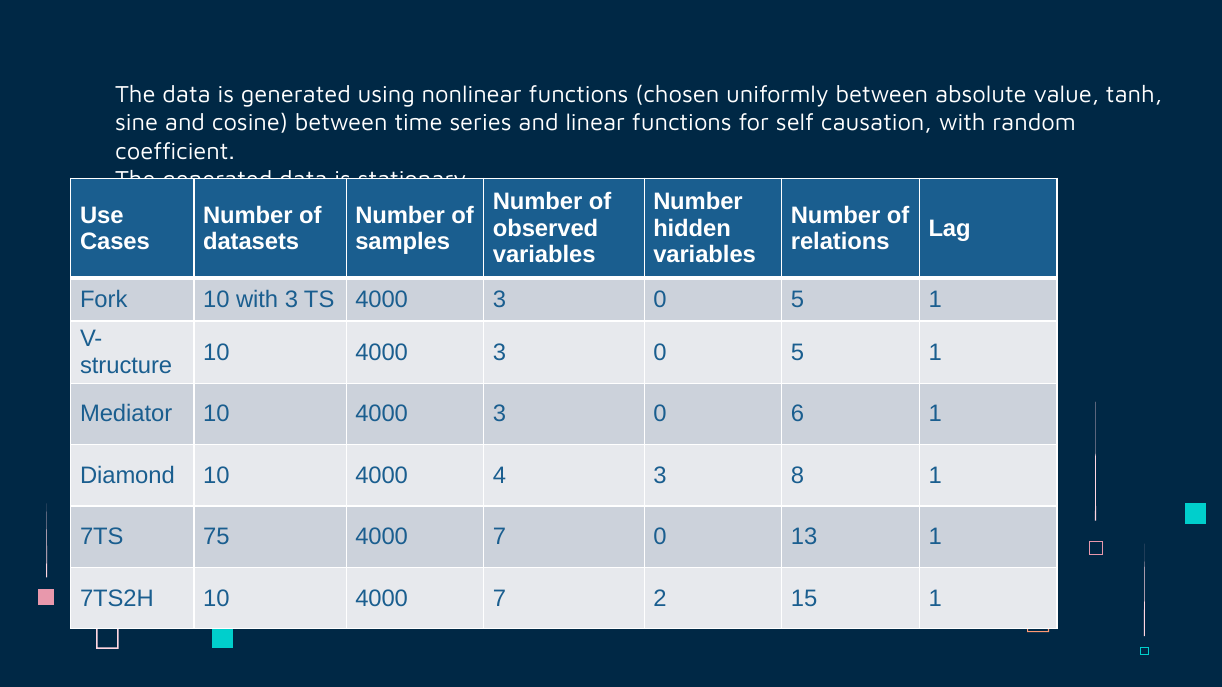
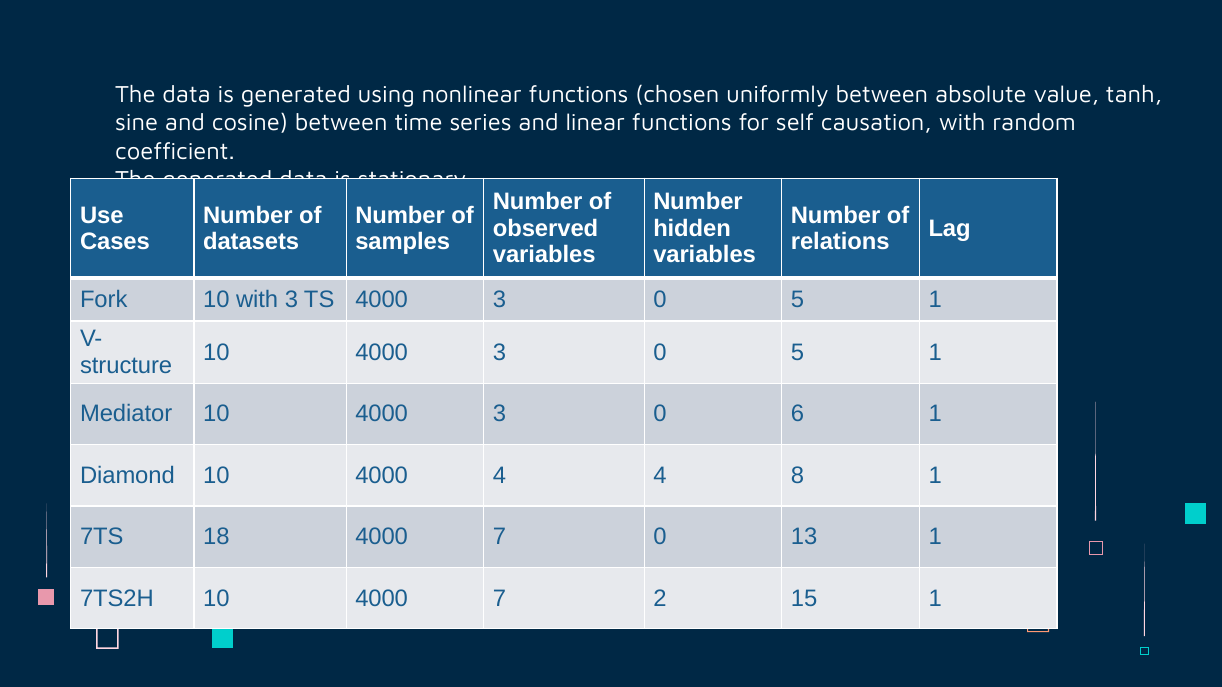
4 3: 3 -> 4 (660, 476)
75: 75 -> 18 (216, 537)
